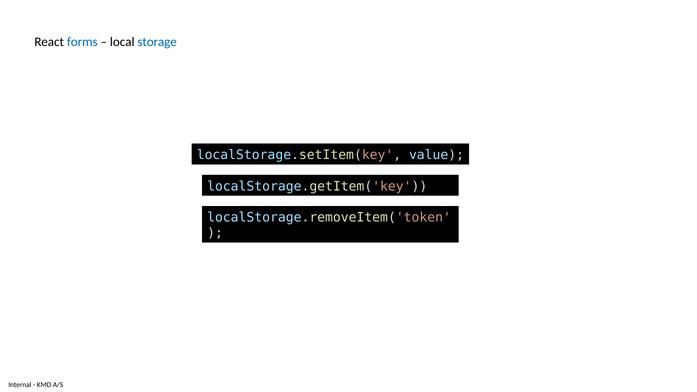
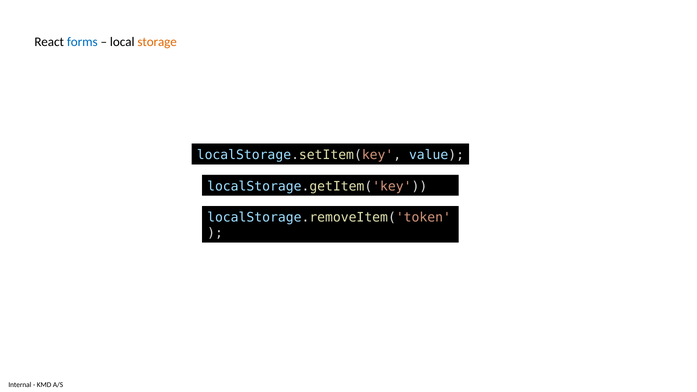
storage colour: blue -> orange (157, 42)
